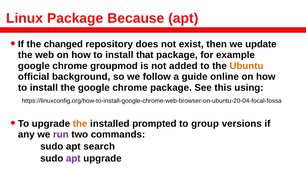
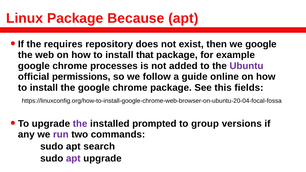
changed: changed -> requires (63, 44)
we update: update -> google (261, 44)
groupmod: groupmod -> processes (114, 66)
Ubuntu colour: orange -> purple (246, 66)
background: background -> permissions (81, 77)
using: using -> fields (249, 88)
the colour: orange -> purple (80, 124)
